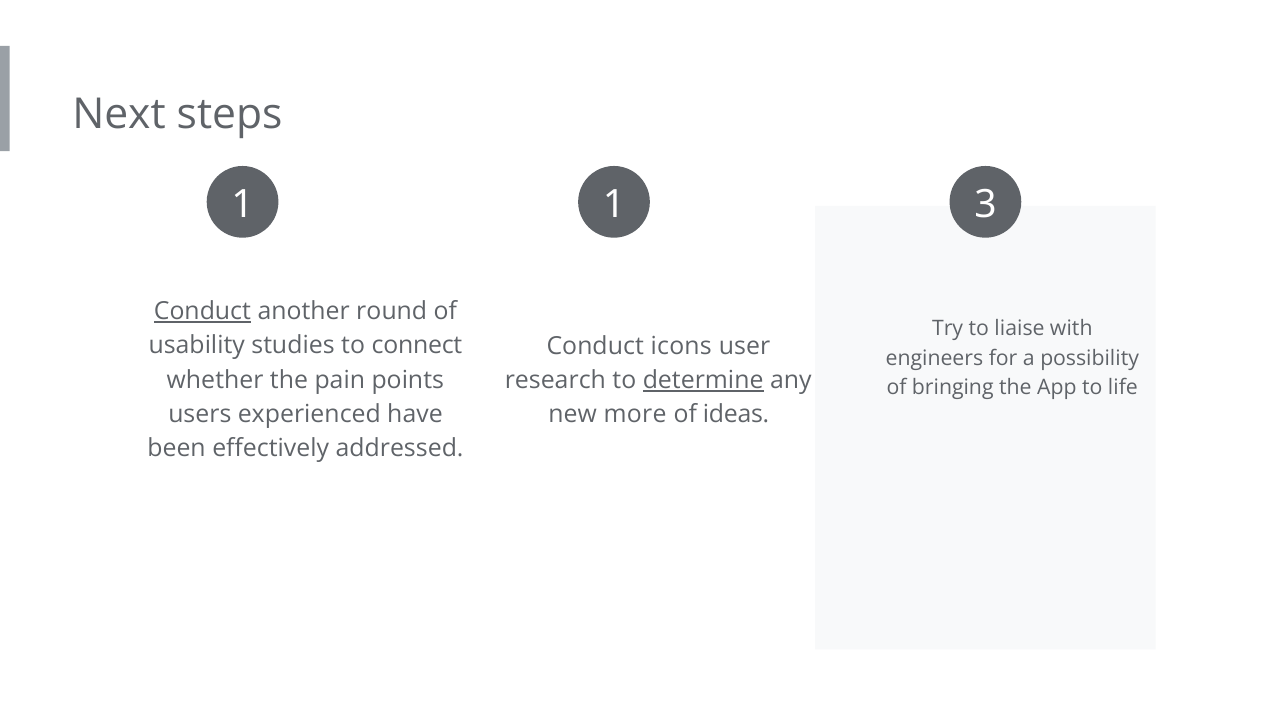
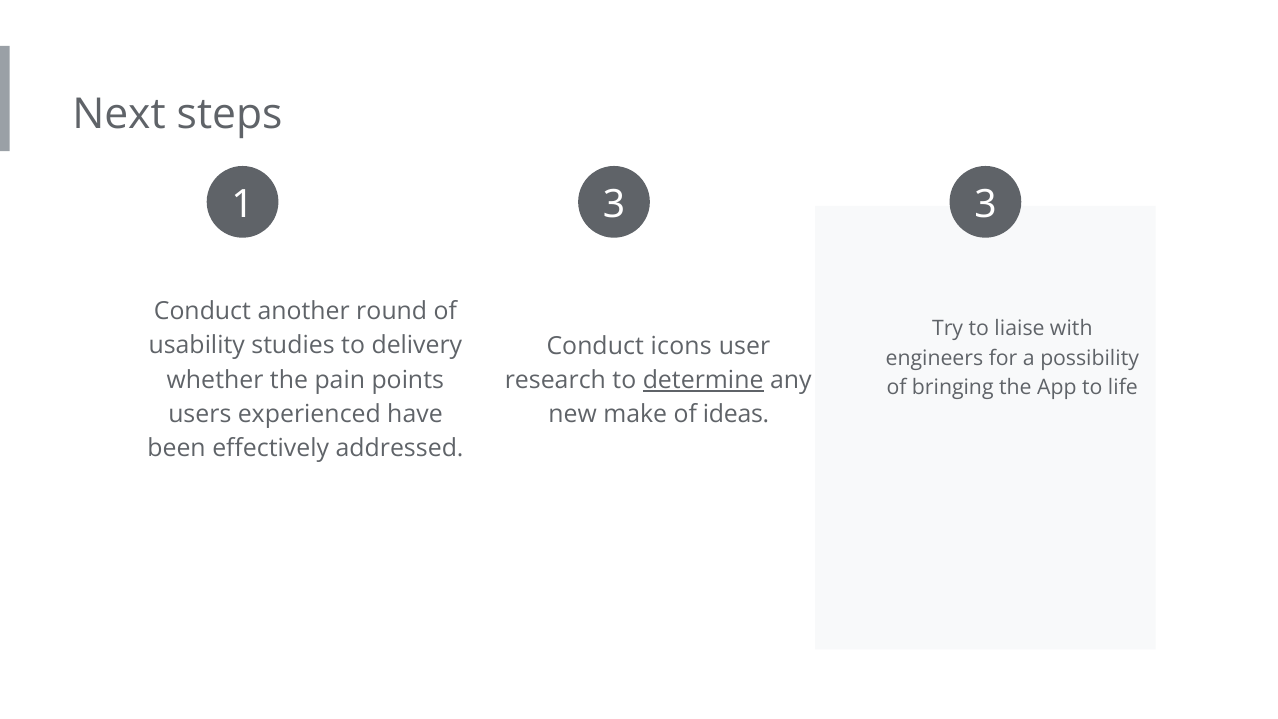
1 1: 1 -> 3 (614, 205)
Conduct underline: present -> none (202, 311)
connect: connect -> delivery (417, 346)
more: more -> make (635, 415)
